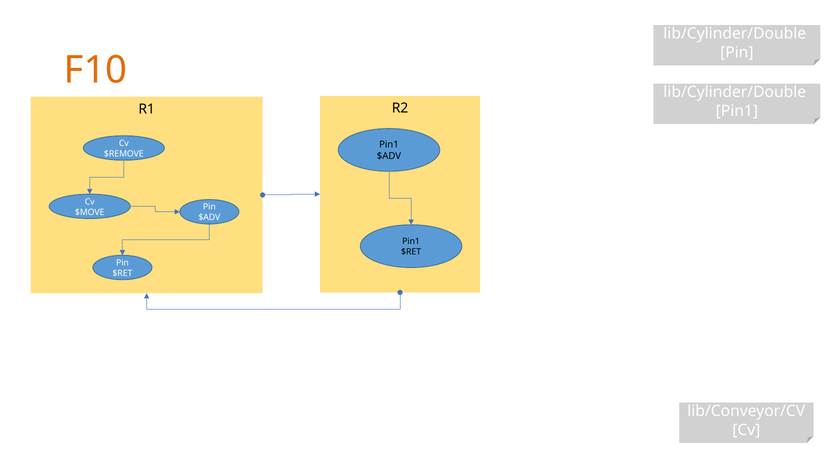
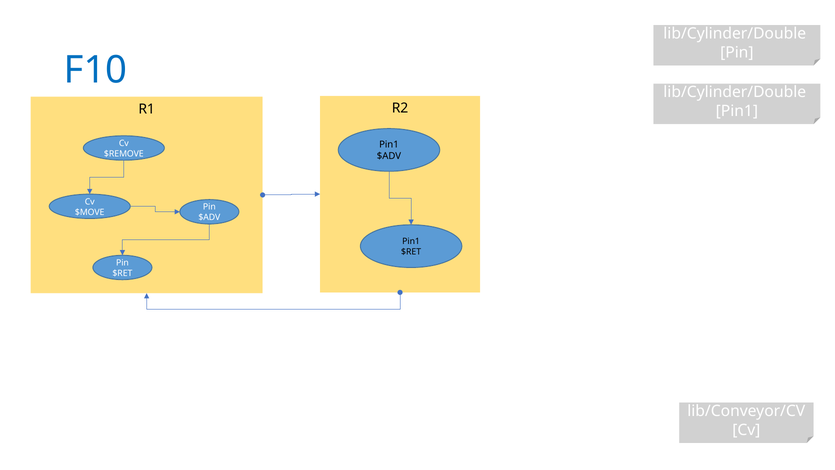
F10 colour: orange -> blue (95, 70)
